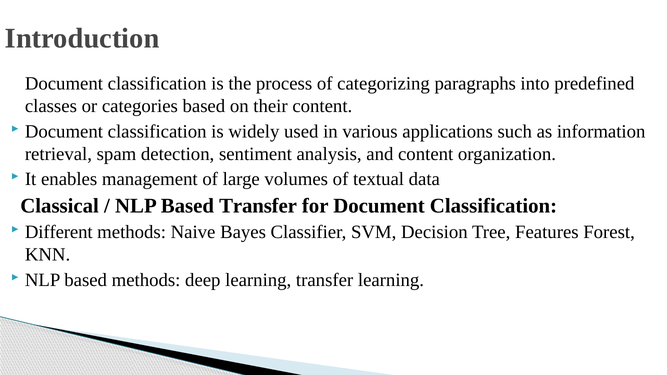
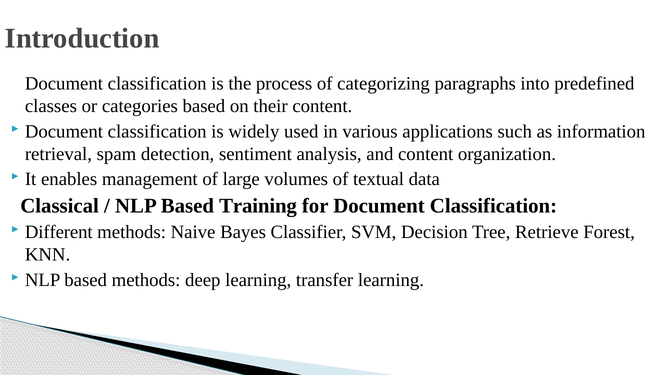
Based Transfer: Transfer -> Training (258, 206)
Features: Features -> Retrieve (547, 232)
